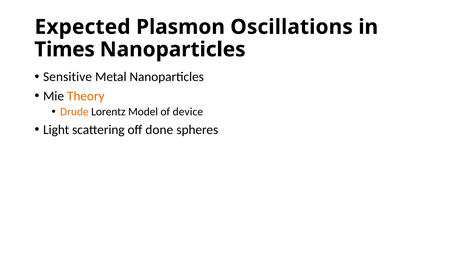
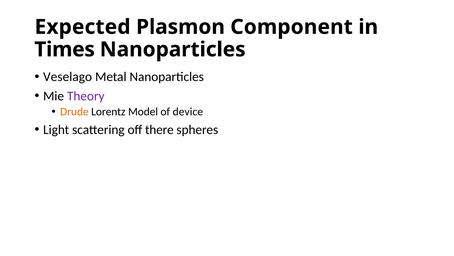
Oscillations: Oscillations -> Component (292, 27)
Sensitive: Sensitive -> Veselago (68, 77)
Theory colour: orange -> purple (86, 96)
done: done -> there (159, 129)
